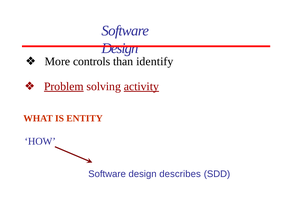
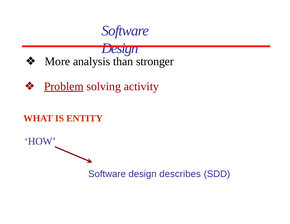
controls: controls -> analysis (92, 61)
identify: identify -> stronger (155, 61)
activity underline: present -> none (141, 86)
